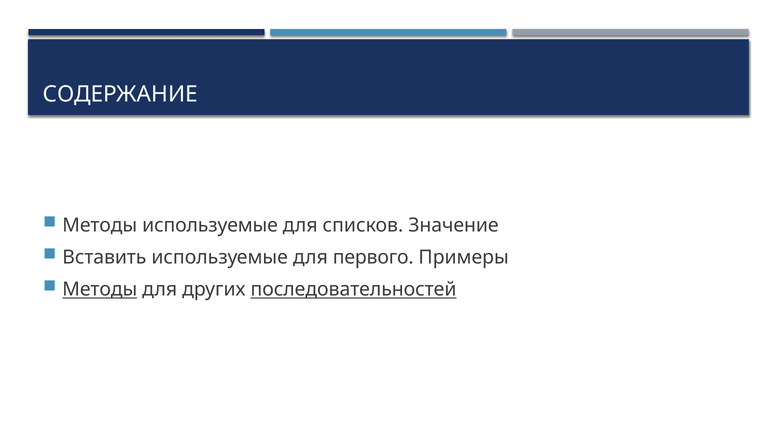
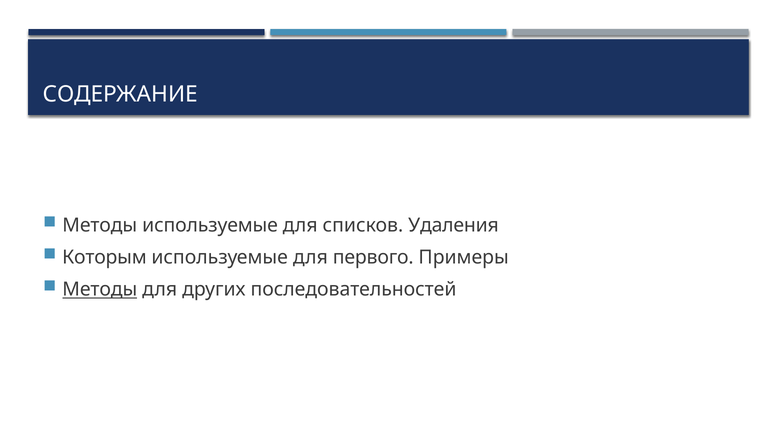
Значение: Значение -> Удаления (454, 225)
Вставить: Вставить -> Которым (104, 258)
последовательностей underline: present -> none (354, 290)
